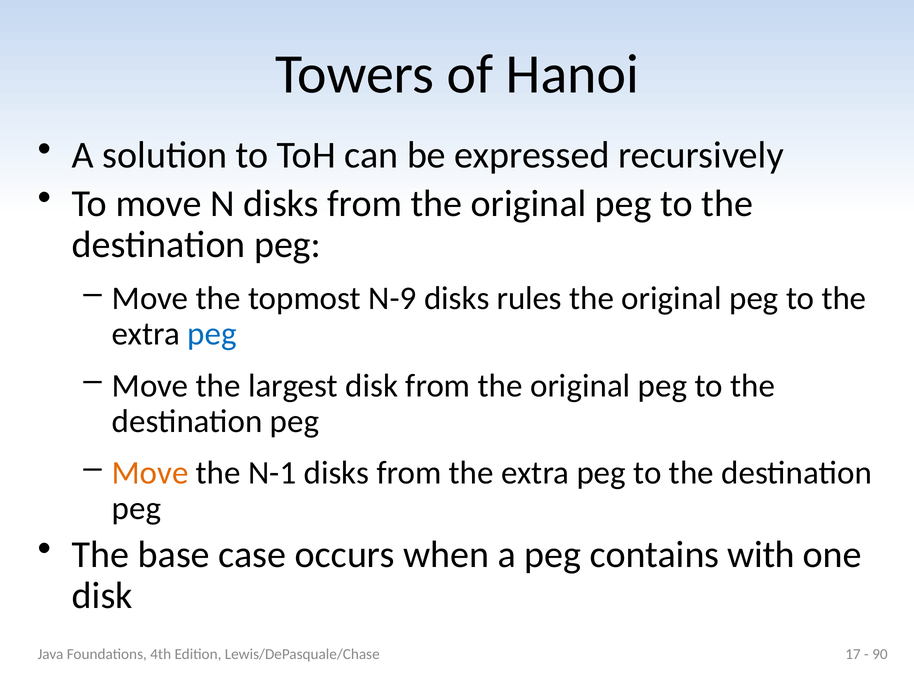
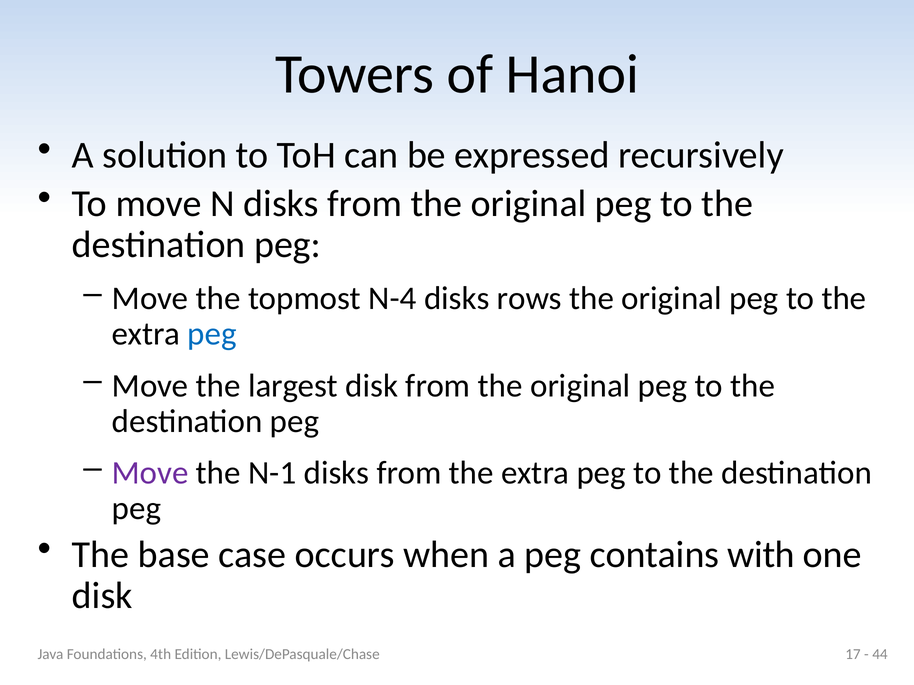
N-9: N-9 -> N-4 (392, 299)
rules: rules -> rows (529, 299)
Move colour: orange -> purple (150, 473)
90: 90 -> 44 (880, 654)
